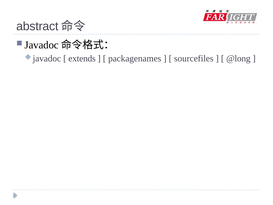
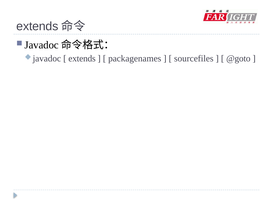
abstract: abstract -> extends (37, 26)
@long: @long -> @goto (238, 59)
